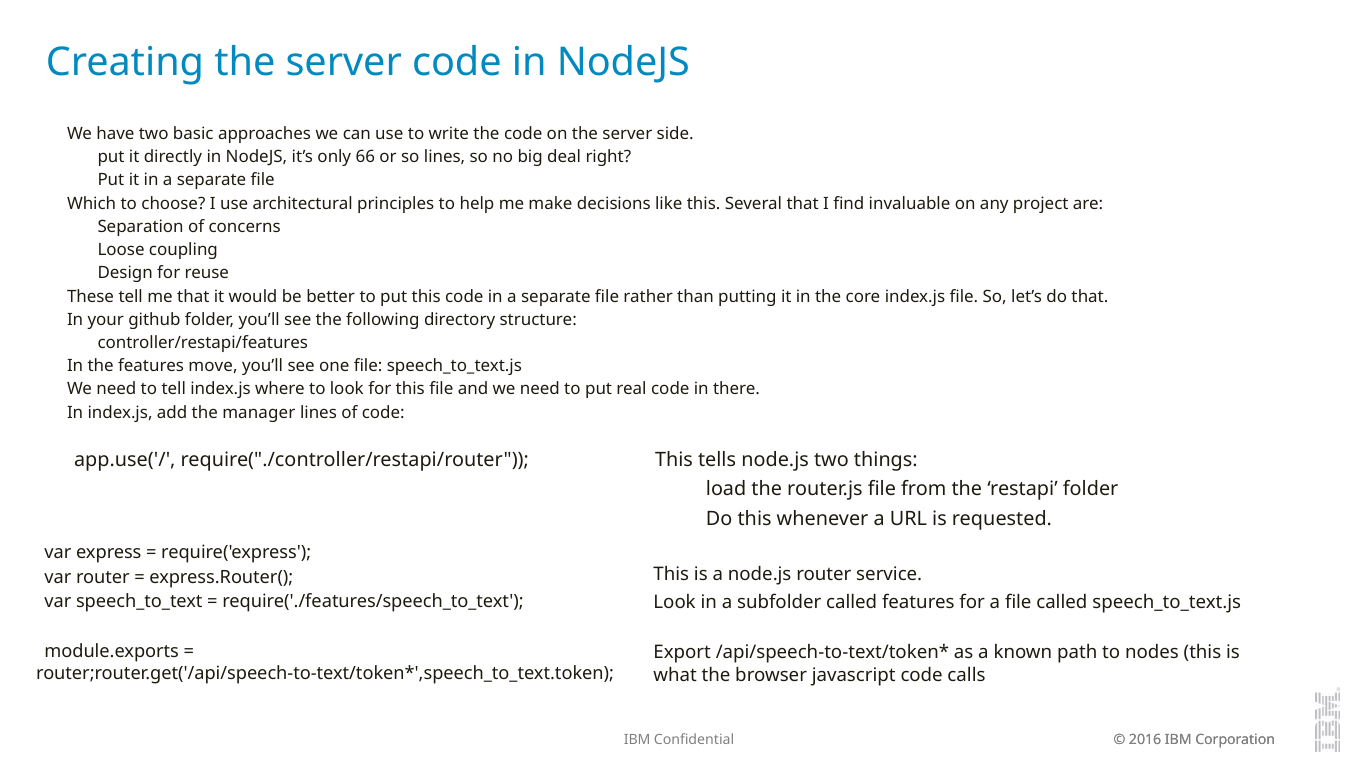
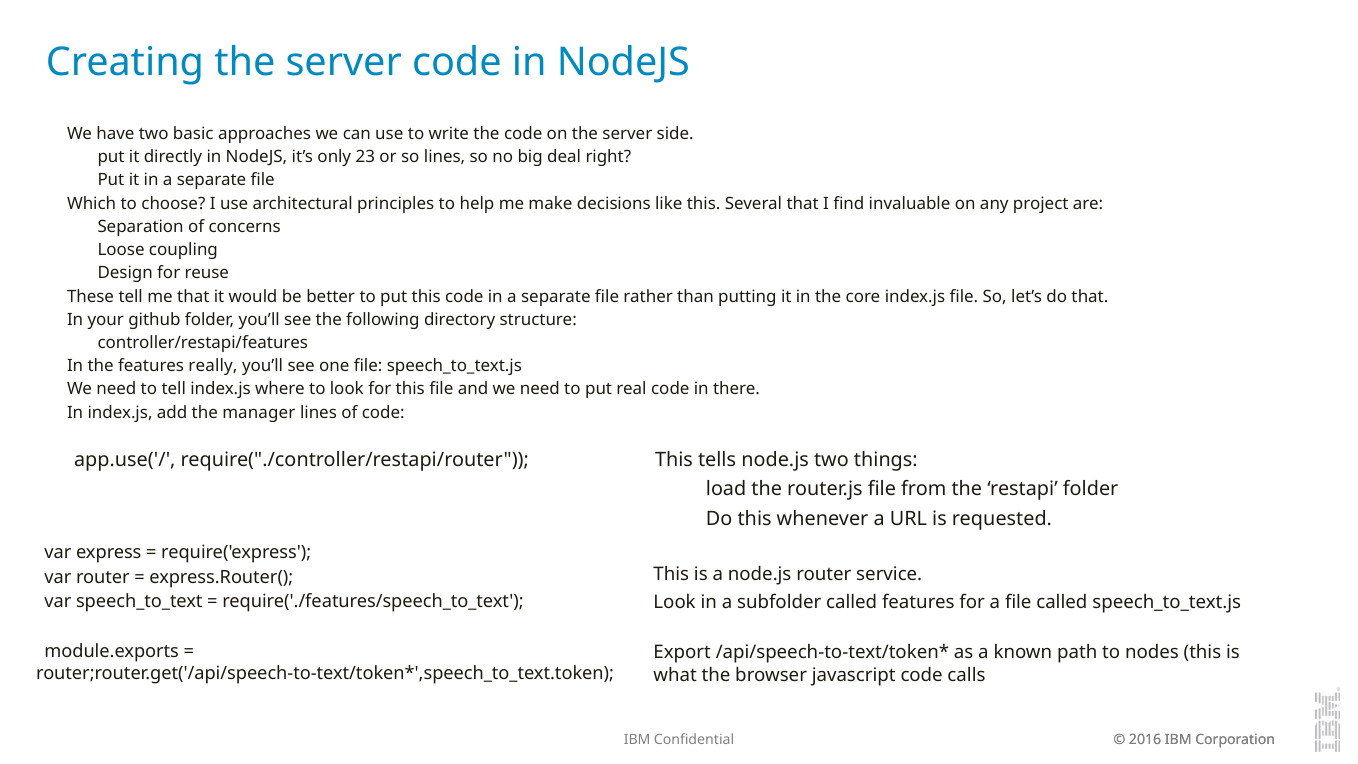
66: 66 -> 23 (365, 157)
move: move -> really (213, 366)
